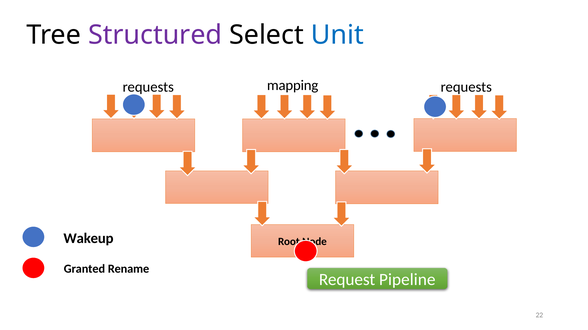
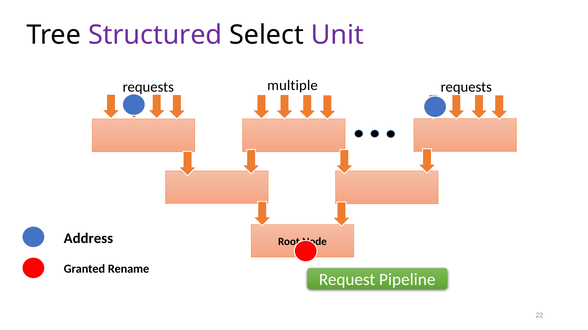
Unit colour: blue -> purple (337, 35)
mapping: mapping -> multiple (292, 86)
Wakeup: Wakeup -> Address (88, 239)
